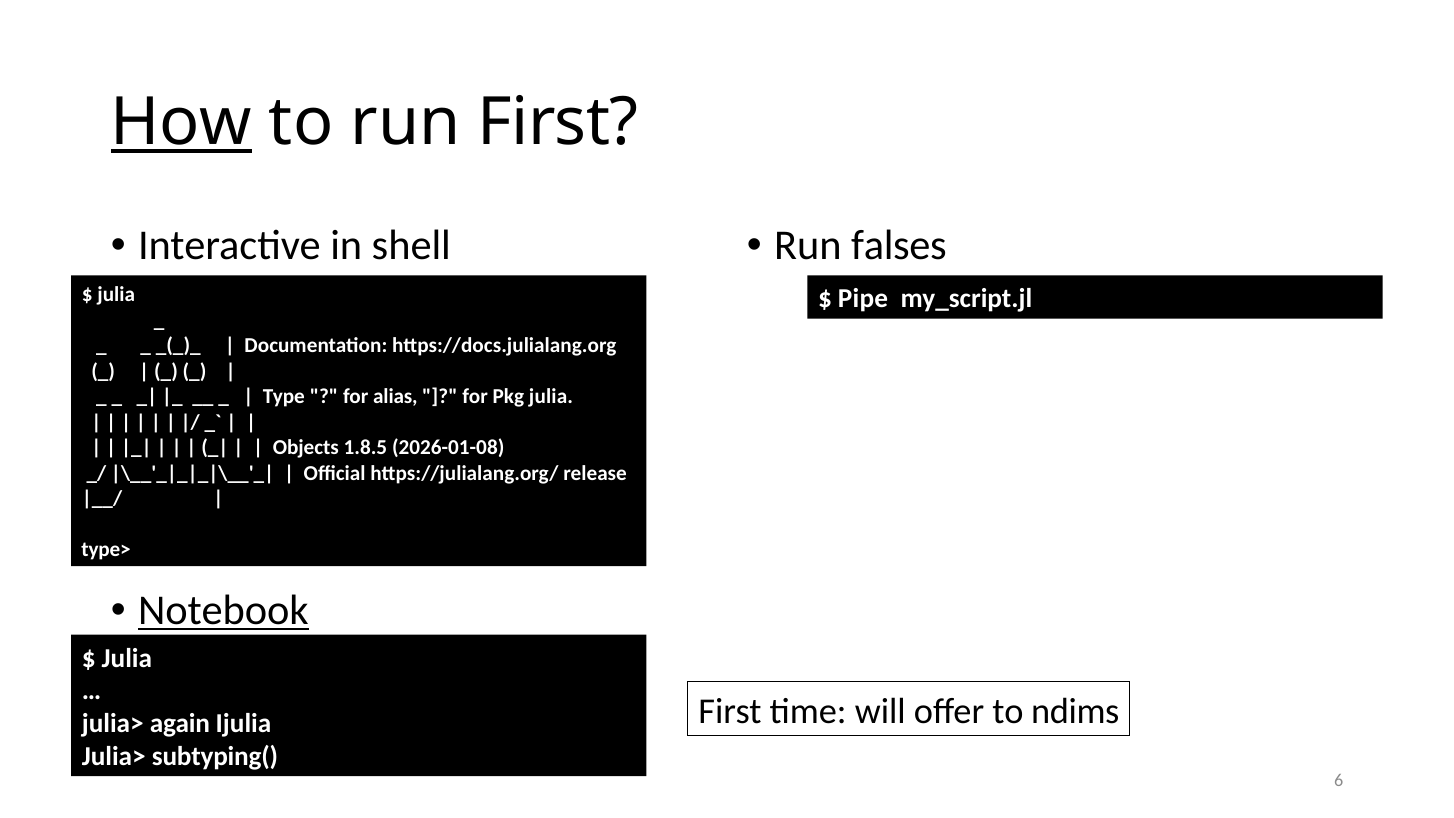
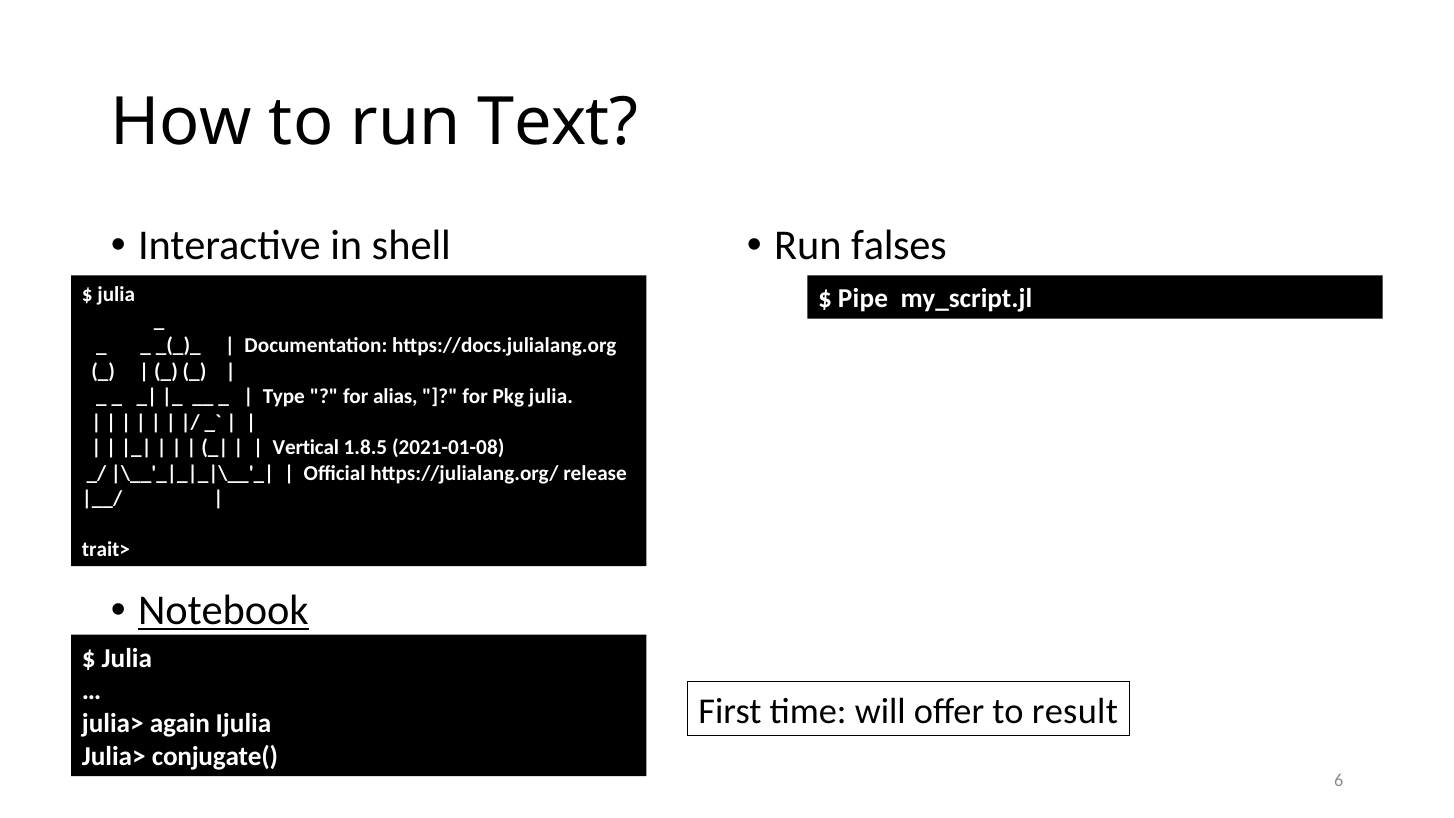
How underline: present -> none (181, 122)
run First: First -> Text (558, 122)
Objects: Objects -> Vertical (306, 448)
2026-01-08: 2026-01-08 -> 2021-01-08 (448, 448)
type>: type> -> trait> (106, 549)
ndims: ndims -> result (1075, 711)
subtyping(: subtyping( -> conjugate( (215, 756)
